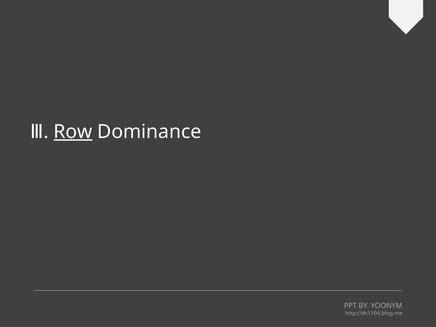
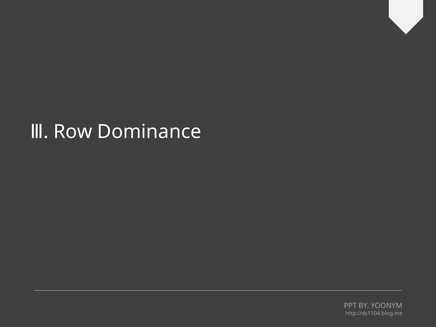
Row underline: present -> none (73, 132)
